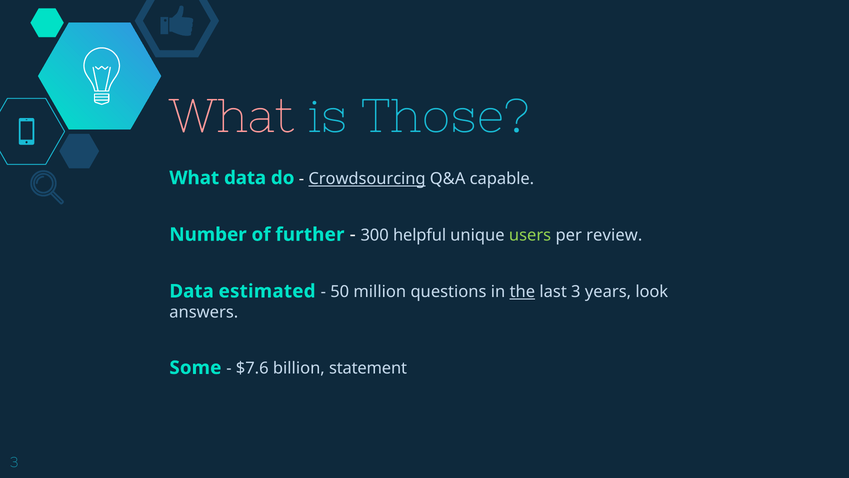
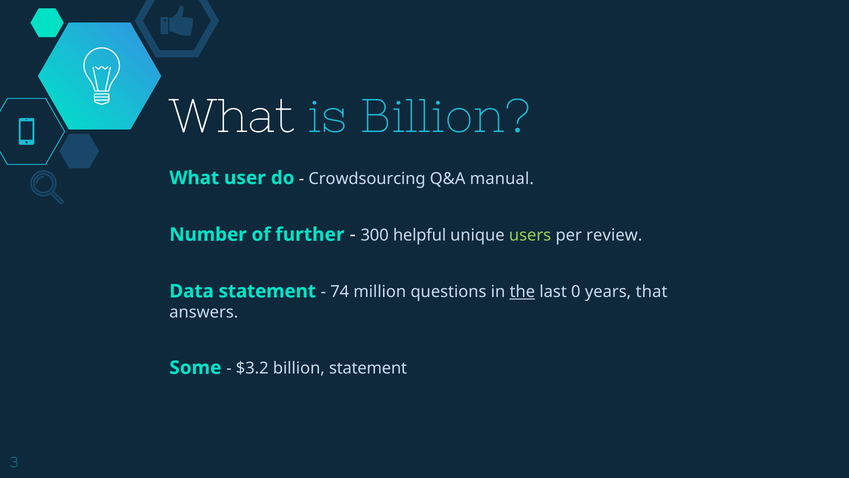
What colour: pink -> white (232, 117)
is Those: Those -> Billion (446, 117)
What data: data -> user (245, 178)
Crowdsourcing underline: present -> none (367, 179)
capable: capable -> manual (502, 179)
Data estimated: estimated -> statement (267, 291)
50: 50 -> 74 (340, 292)
last 3: 3 -> 0 (576, 292)
look: look -> that (652, 292)
$7.6: $7.6 -> $3.2 (252, 368)
